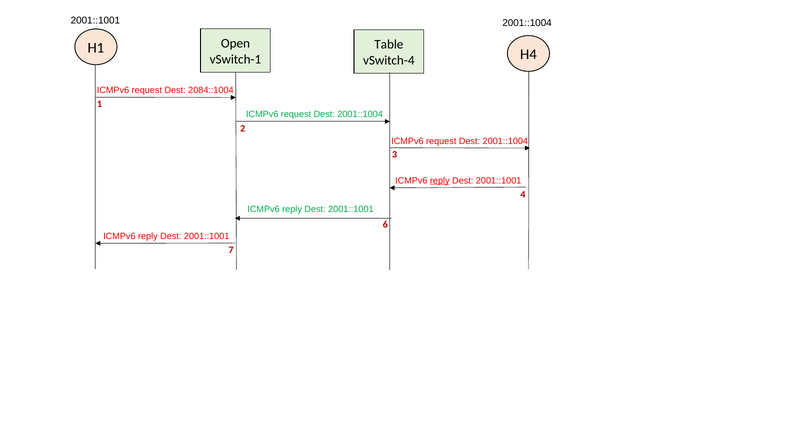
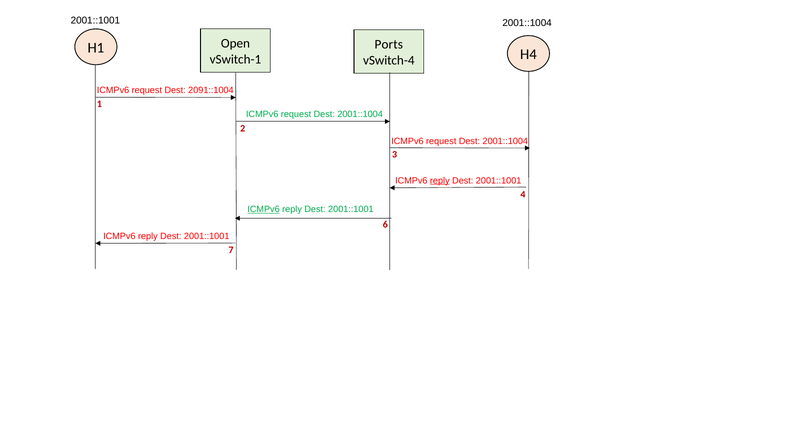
Table: Table -> Ports (389, 44)
2084::1004: 2084::1004 -> 2091::1004 (211, 90)
ICMPv6 underline: none -> present (264, 209)
